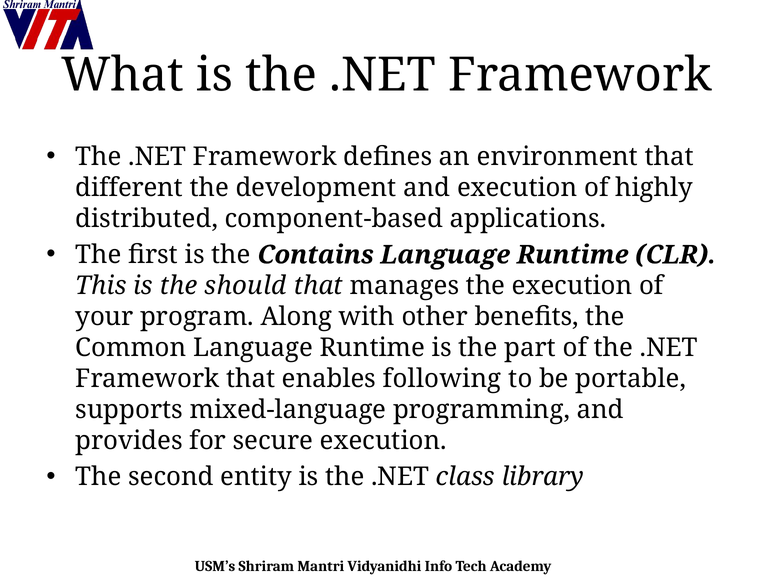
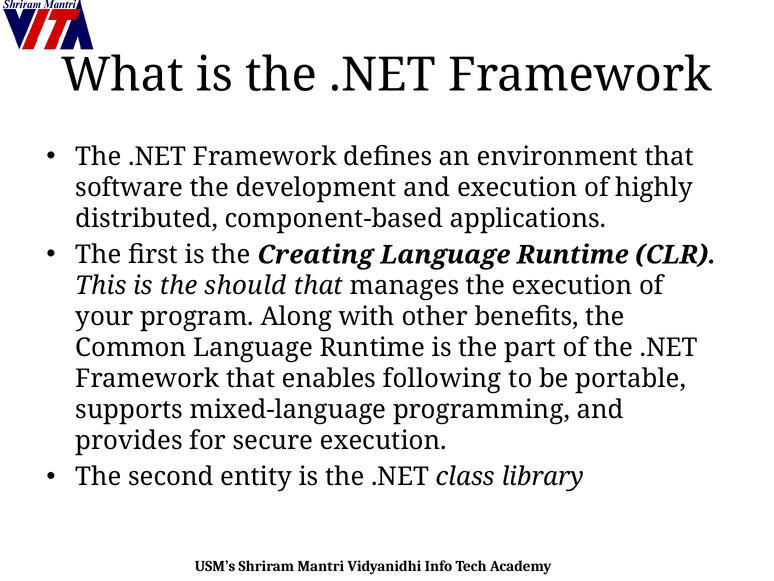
different: different -> software (129, 188)
Contains: Contains -> Creating (315, 255)
